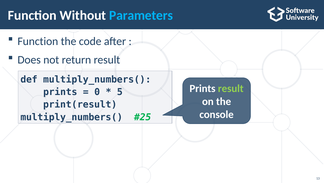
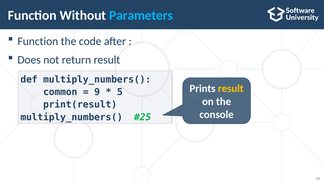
result colour: light green -> yellow (231, 88)
prints: prints -> common (60, 92)
0: 0 -> 9 (97, 92)
